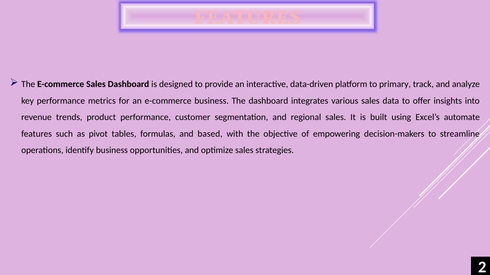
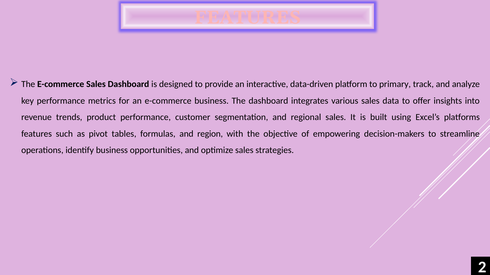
automate: automate -> platforms (462, 118)
based: based -> region (210, 134)
